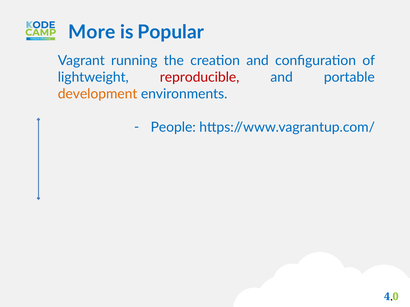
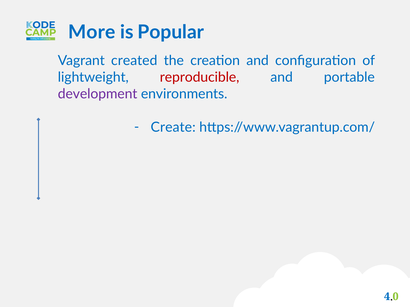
running: running -> created (134, 61)
development colour: orange -> purple (98, 94)
People: People -> Create (173, 127)
